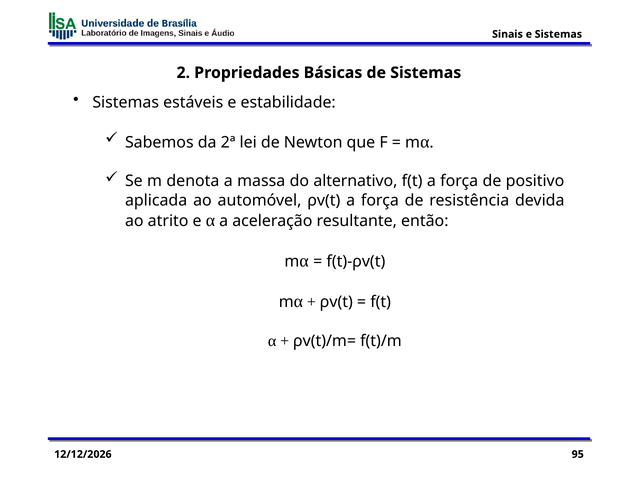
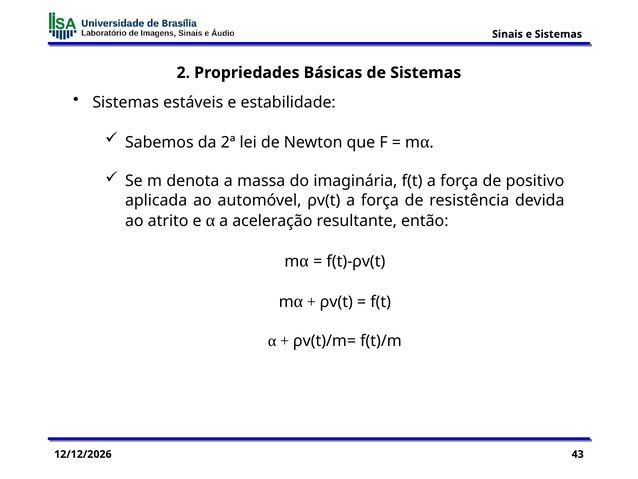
alternativo: alternativo -> imaginária (355, 181)
95: 95 -> 43 (578, 454)
